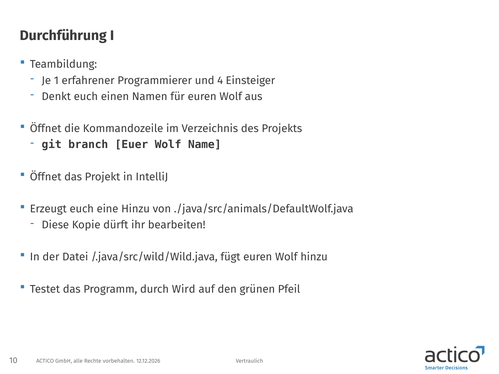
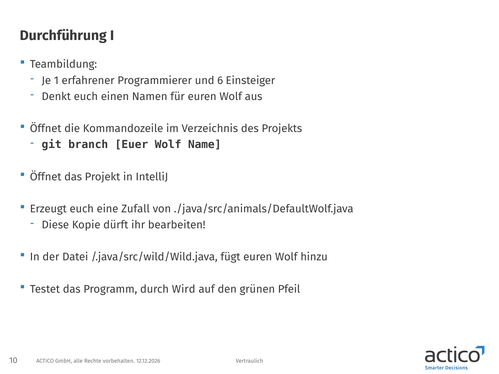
4: 4 -> 6 (220, 80)
eine Hinzu: Hinzu -> Zufall (136, 209)
